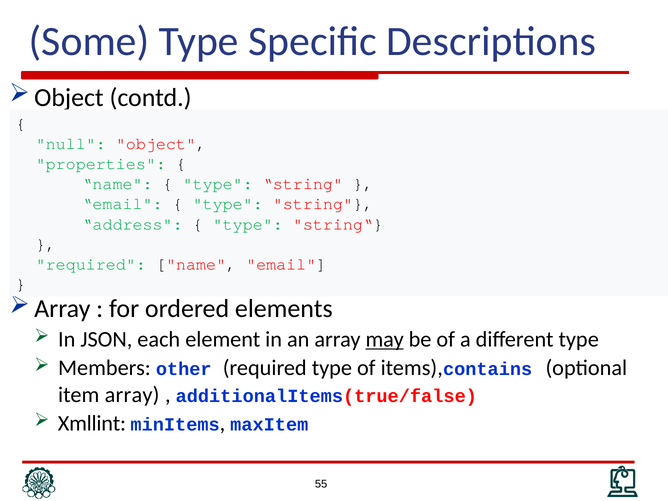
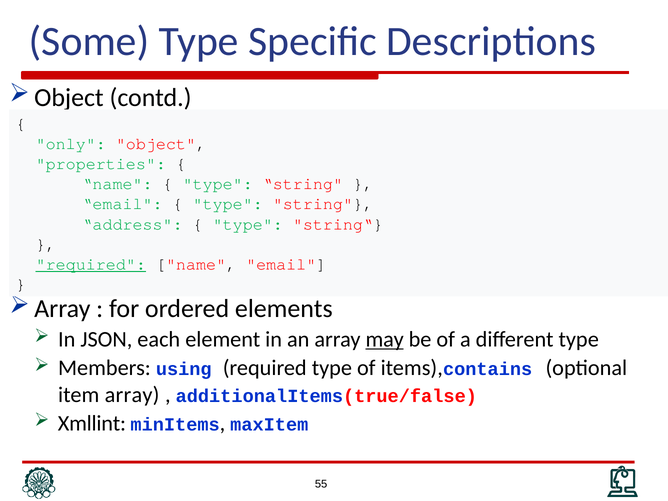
null: null -> only (71, 144)
required underline: none -> present (91, 264)
other: other -> using (184, 369)
